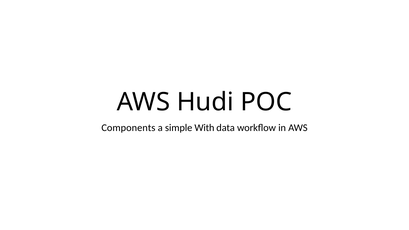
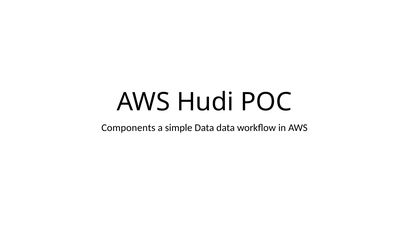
simple With: With -> Data (204, 128)
